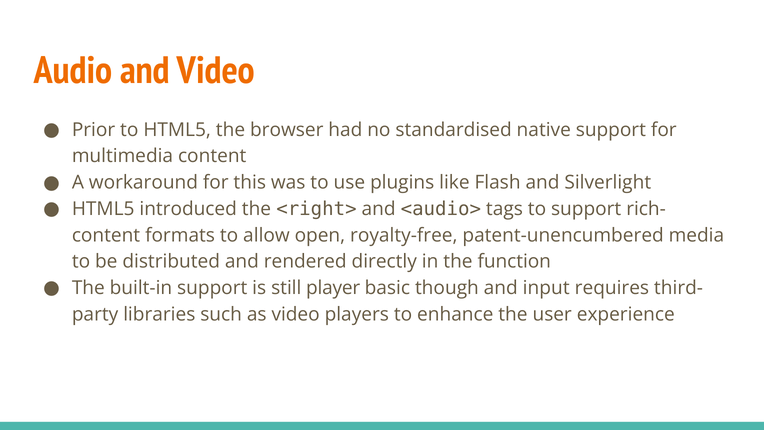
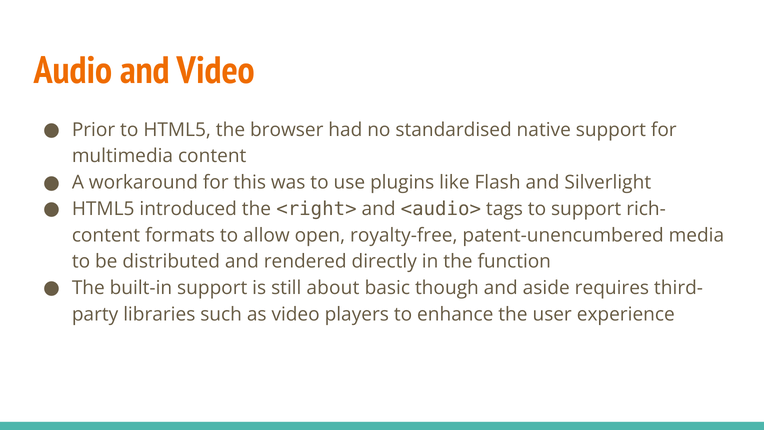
player: player -> about (333, 288)
input: input -> aside (546, 288)
